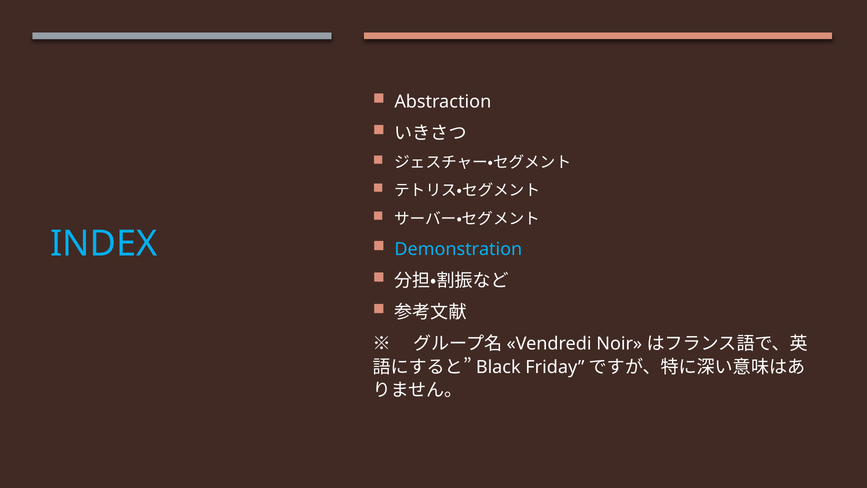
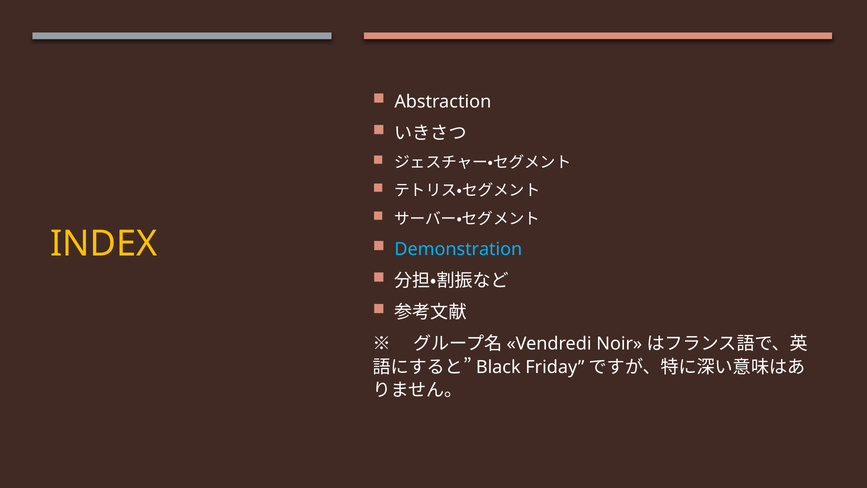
INDEX colour: light blue -> yellow (104, 244)
